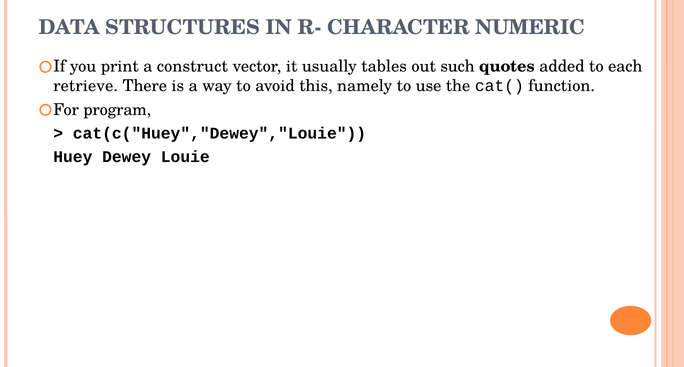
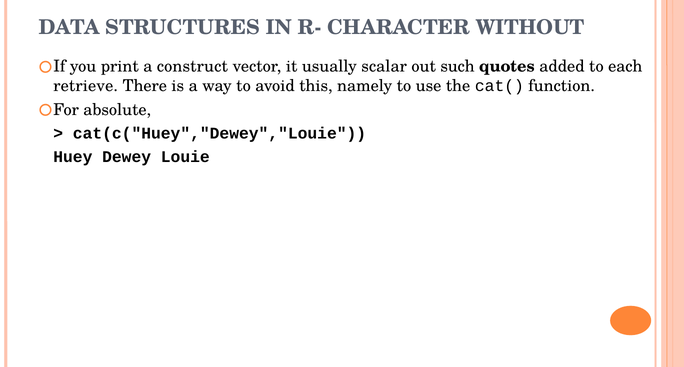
NUMERIC: NUMERIC -> WITHOUT (530, 27)
tables: tables -> scalar (384, 66)
program: program -> absolute (117, 109)
